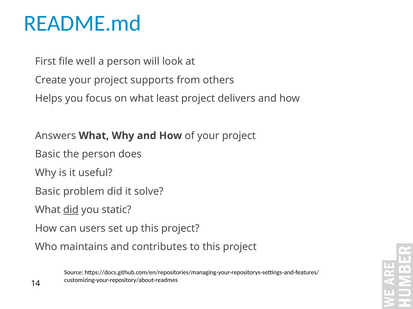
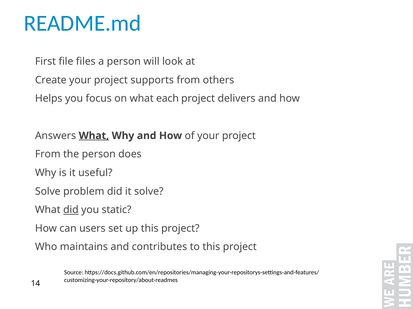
well: well -> files (86, 62)
least: least -> each (167, 99)
What underline: none -> present (94, 136)
Basic: Basic -> From (48, 155)
Basic: Basic -> Solve (48, 192)
